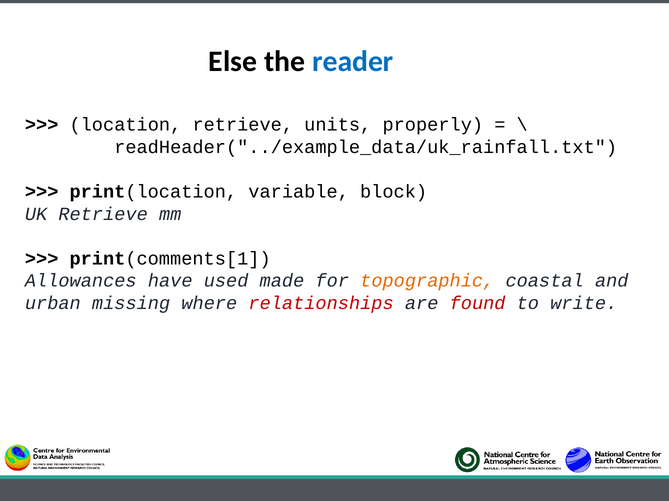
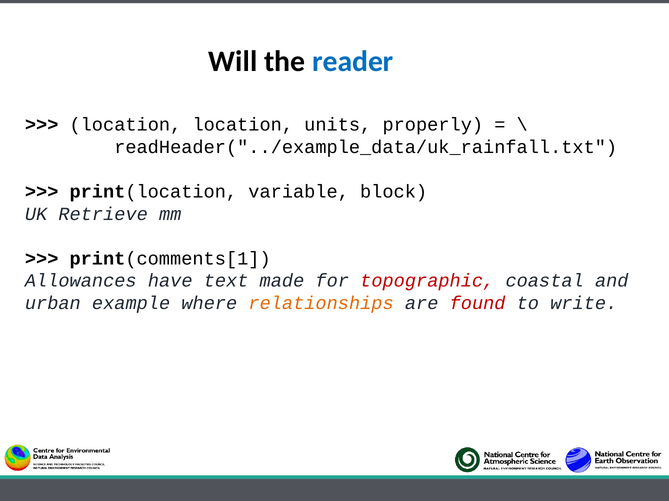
Else: Else -> Will (233, 62)
location retrieve: retrieve -> location (243, 125)
used: used -> text (226, 281)
topographic colour: orange -> red (427, 281)
missing: missing -> example (131, 304)
relationships colour: red -> orange (321, 304)
